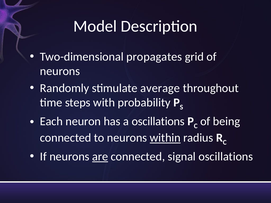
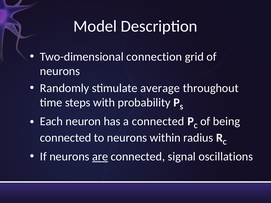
propagates: propagates -> connection (154, 57)
a oscillations: oscillations -> connected (158, 121)
within underline: present -> none (165, 138)
